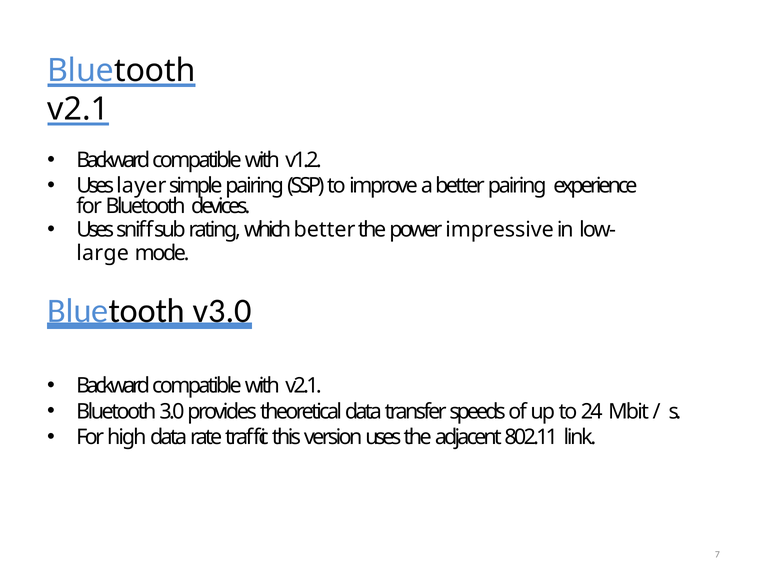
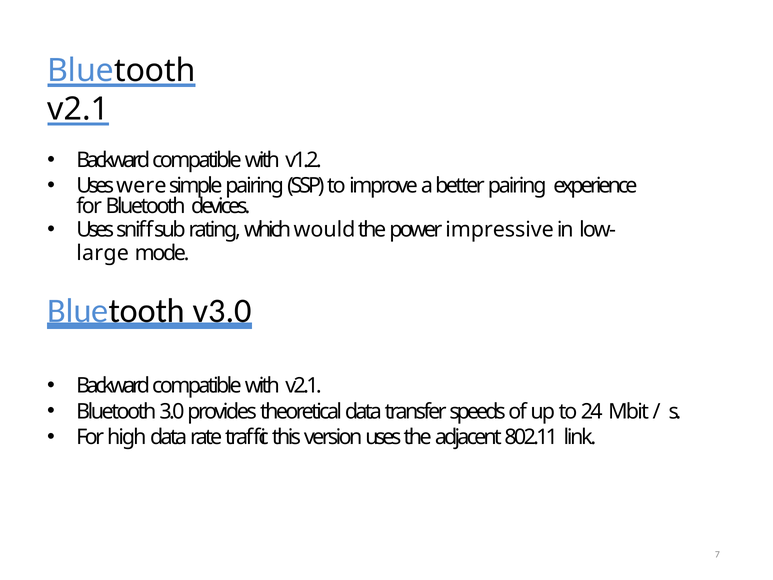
layer: layer -> were (141, 186)
which better: better -> would (325, 230)
